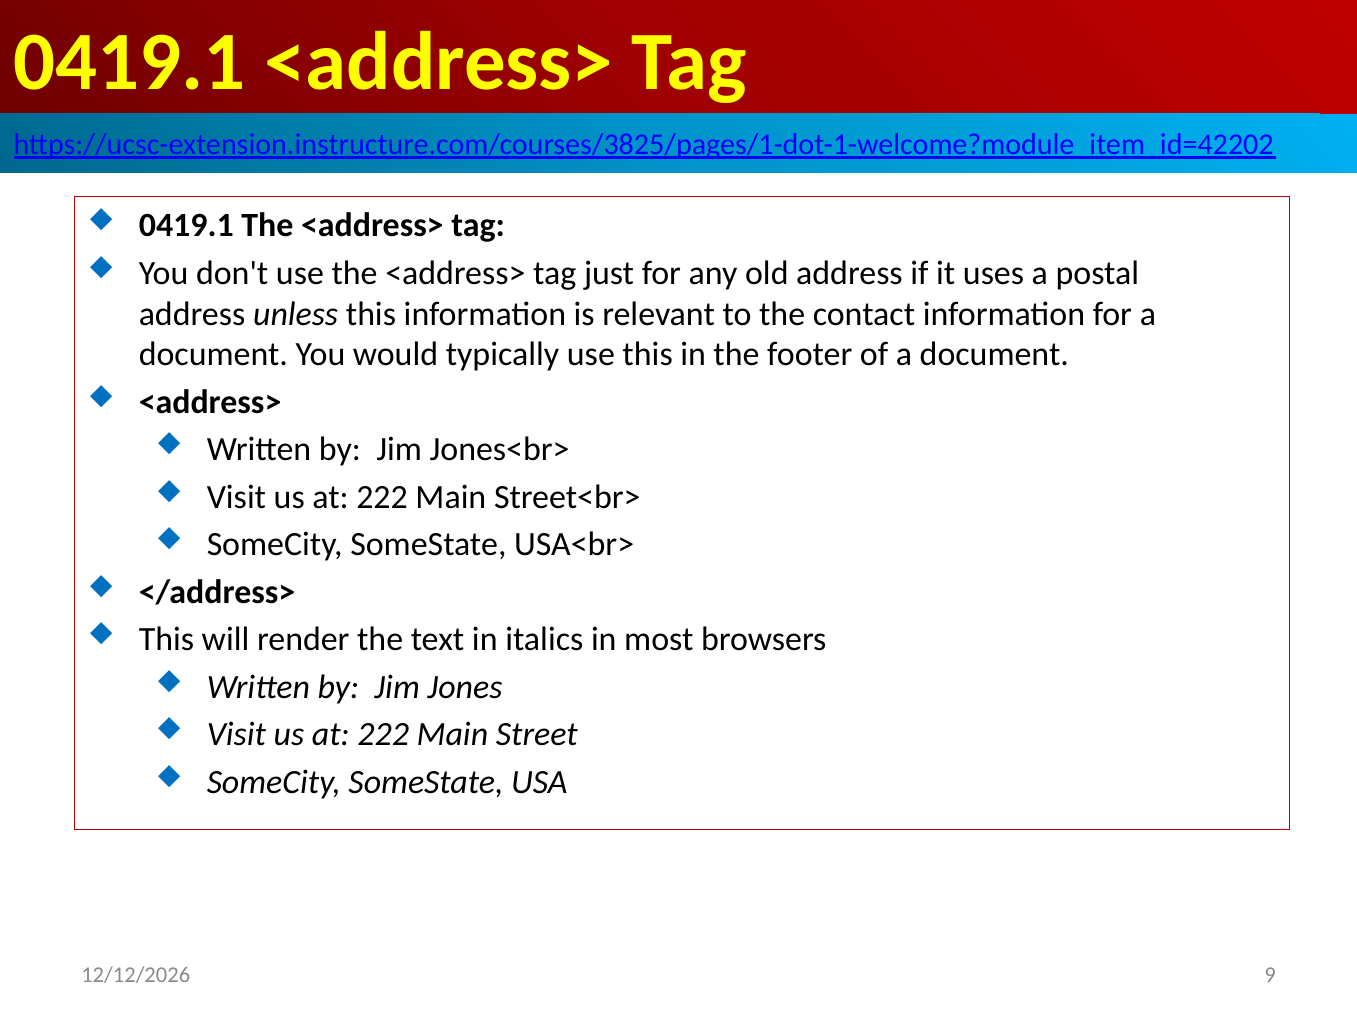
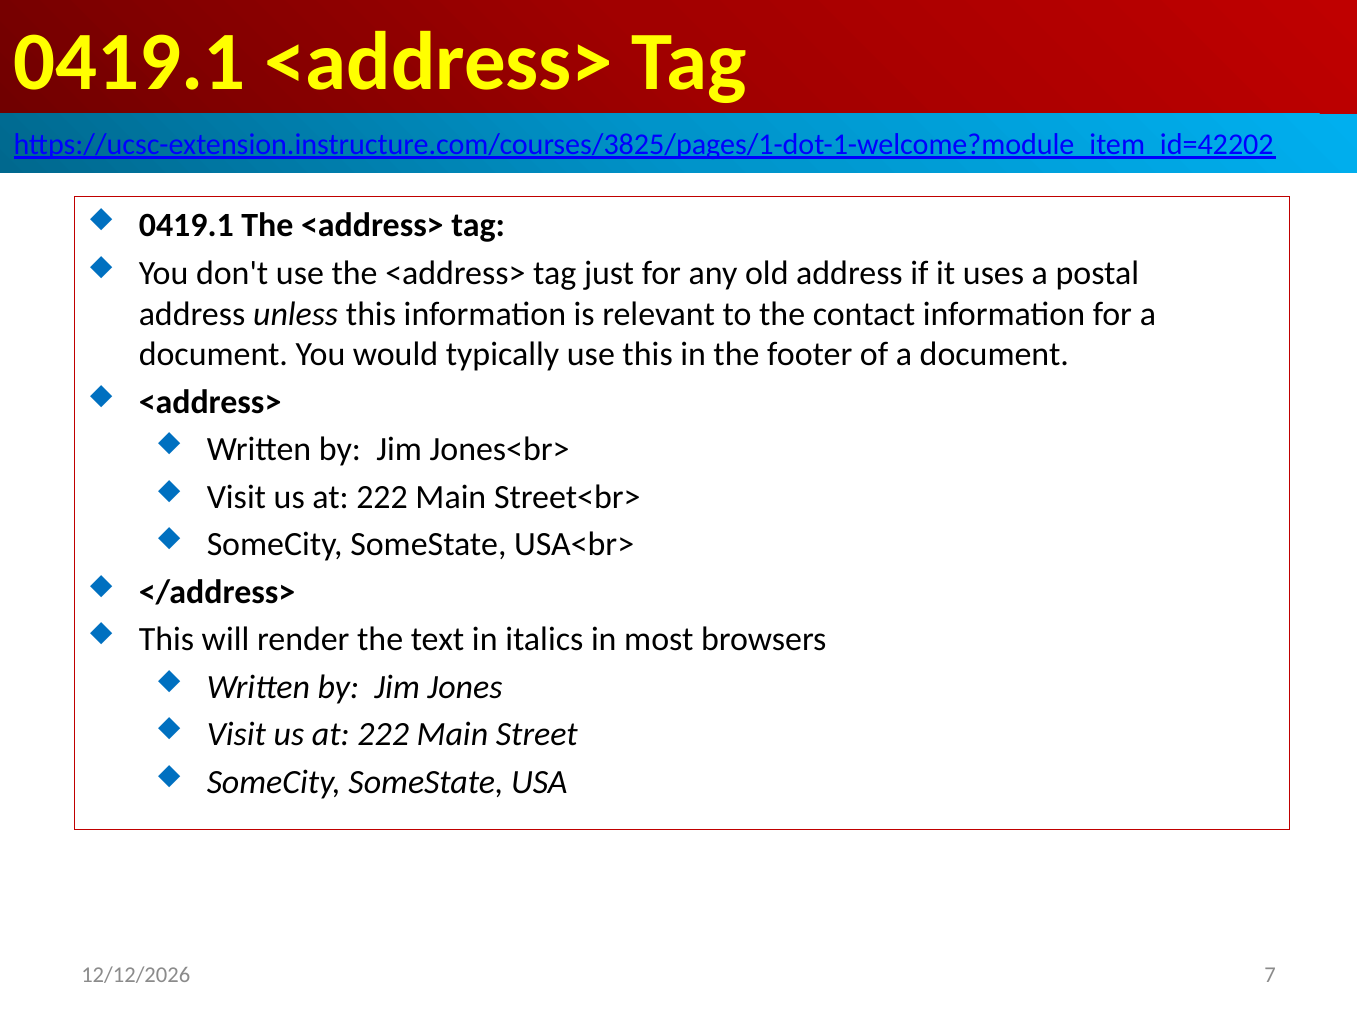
9: 9 -> 7 (1270, 975)
